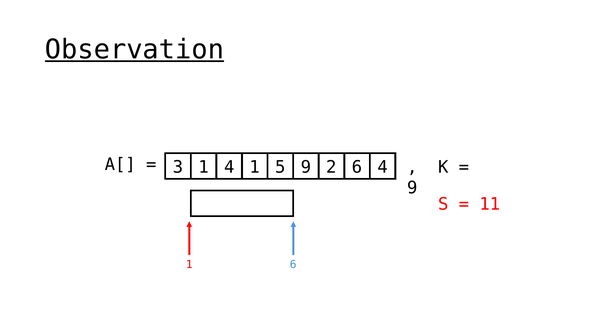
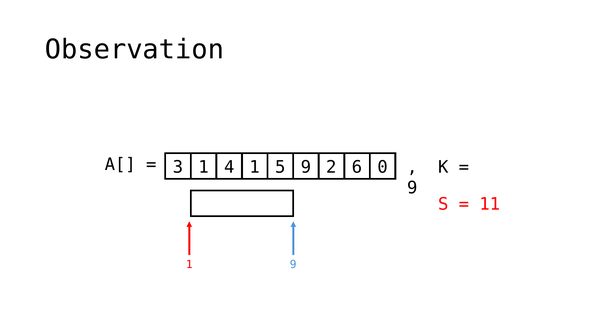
Observation underline: present -> none (134, 50)
6 4: 4 -> 0 (383, 167)
1 6: 6 -> 9 (293, 264)
